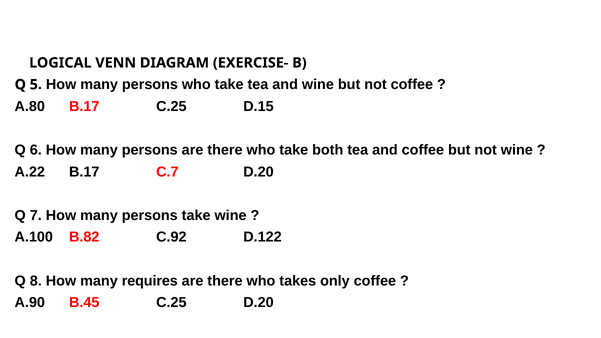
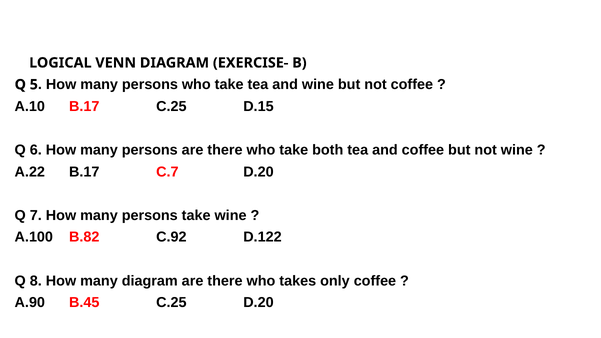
A.80: A.80 -> A.10 (30, 106)
many requires: requires -> diagram (150, 281)
